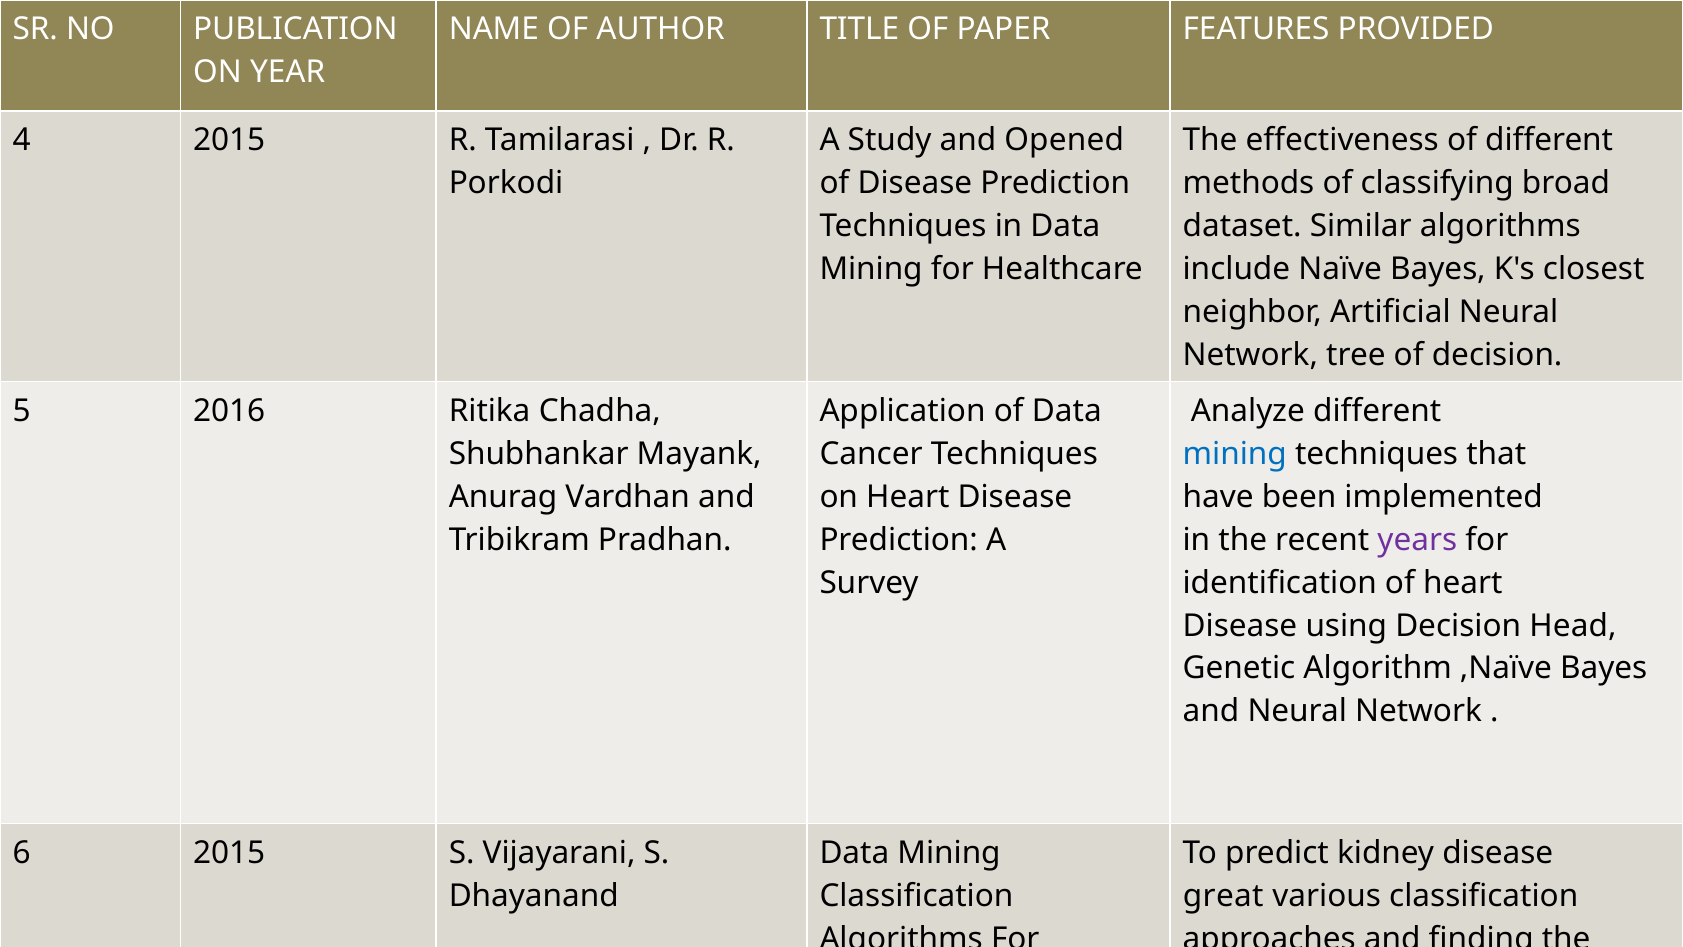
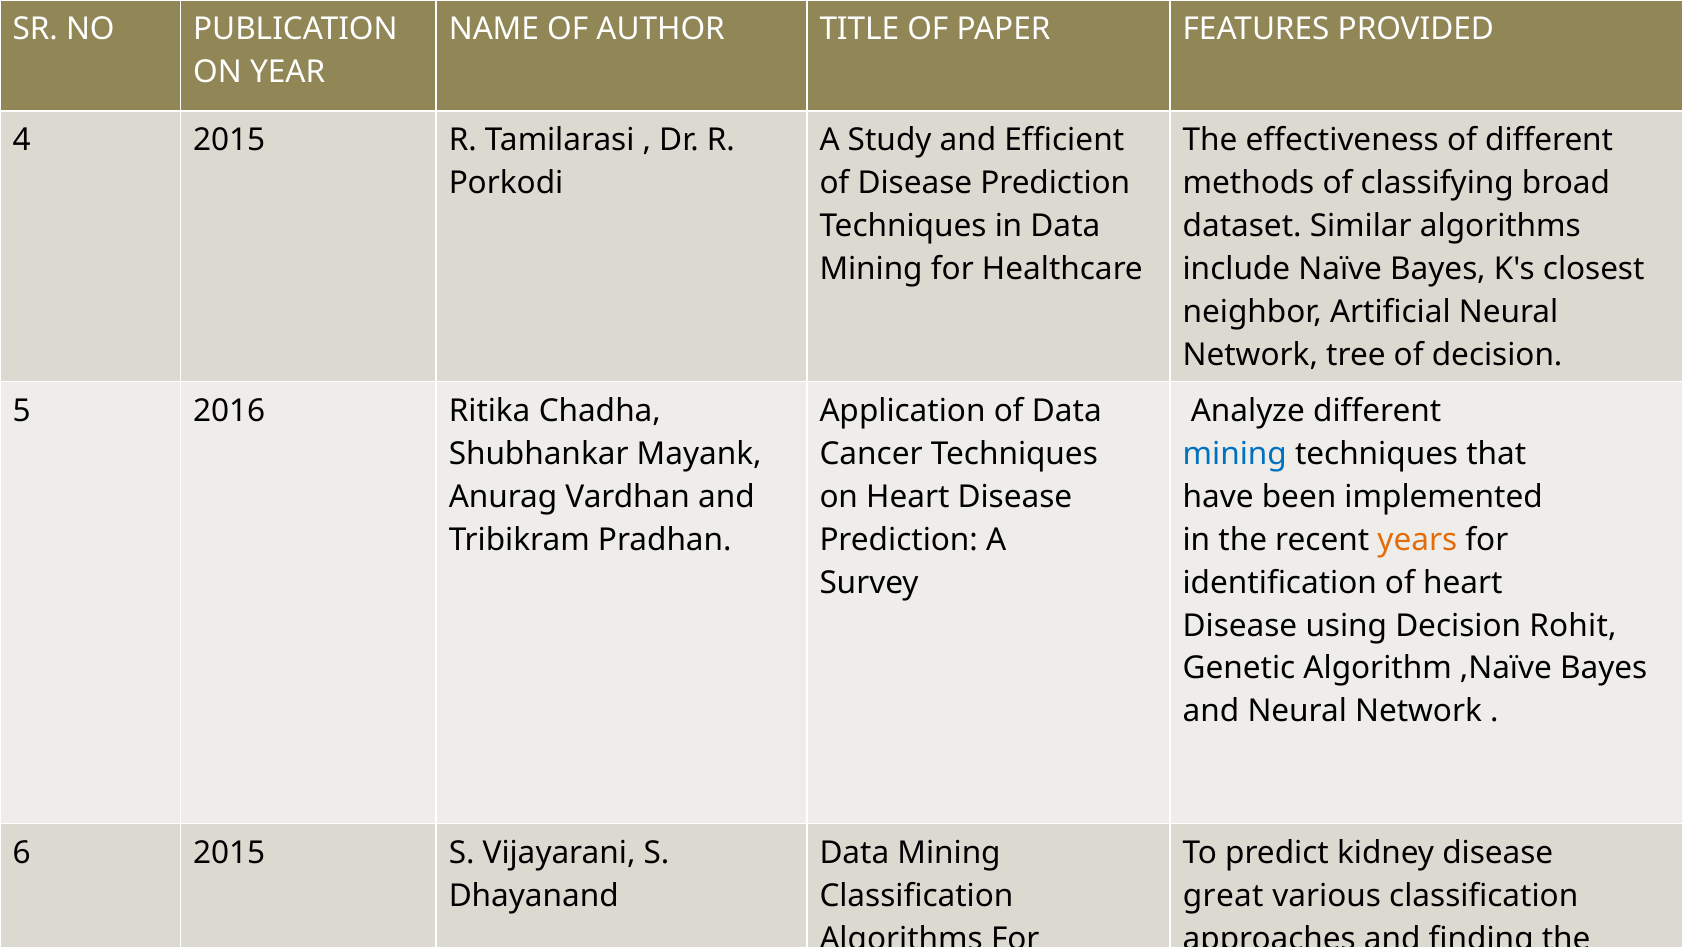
and Opened: Opened -> Efficient (1064, 140)
years colour: purple -> orange (1417, 540)
Head: Head -> Rohit (1573, 625)
